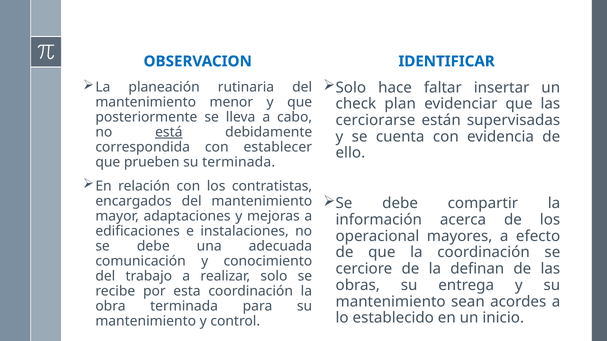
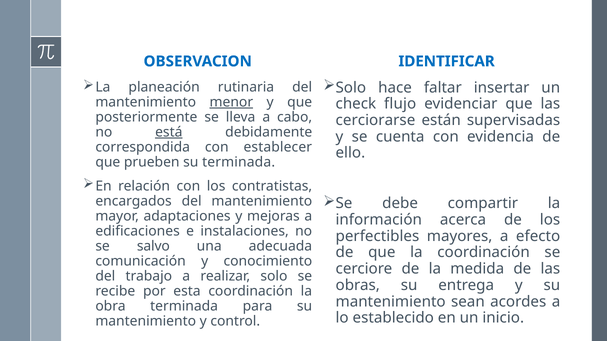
menor underline: none -> present (231, 102)
plan: plan -> flujo (400, 104)
operacional: operacional -> perfectibles (377, 236)
debe: debe -> salvo (153, 246)
definan: definan -> medida (477, 269)
